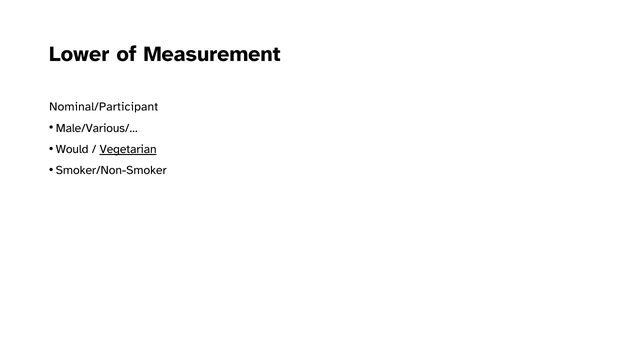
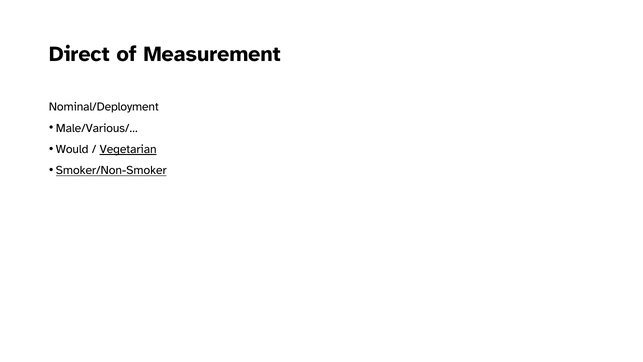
Lower: Lower -> Direct (79, 54)
Nominal/Participant: Nominal/Participant -> Nominal/Deployment (104, 107)
Smoker/Non-Smoker underline: none -> present (111, 170)
